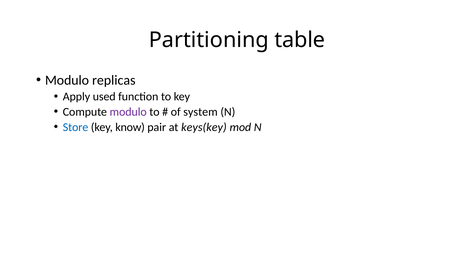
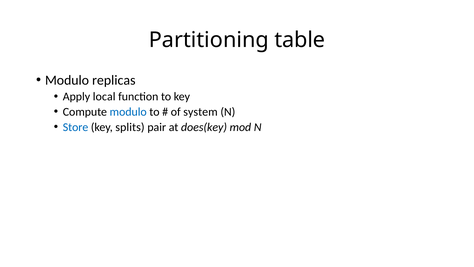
used: used -> local (104, 96)
modulo colour: purple -> blue (128, 112)
know: know -> splits (130, 127)
keys(key: keys(key -> does(key (204, 127)
